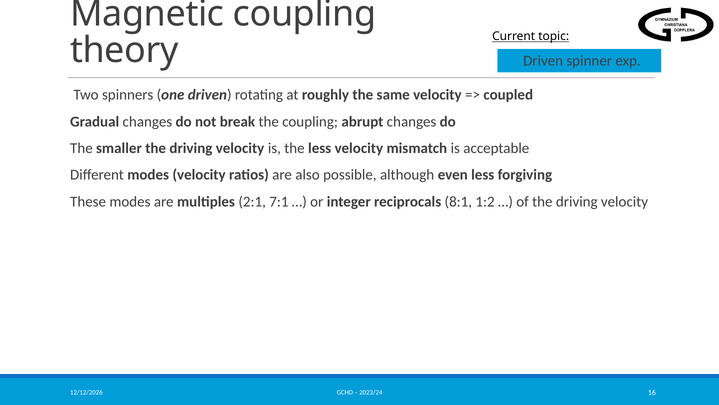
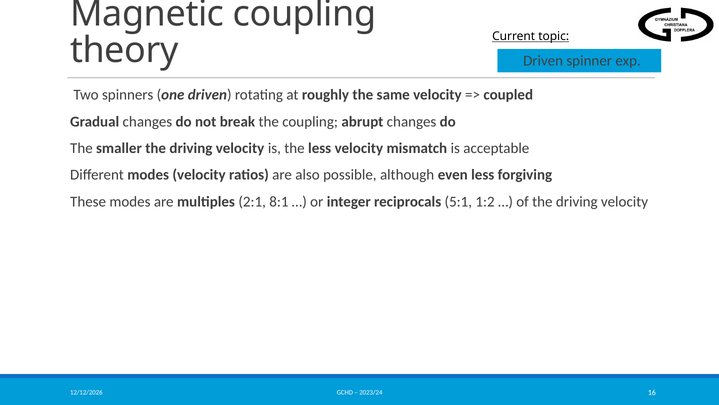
7:1: 7:1 -> 8:1 (279, 201)
8:1: 8:1 -> 5:1 (458, 201)
